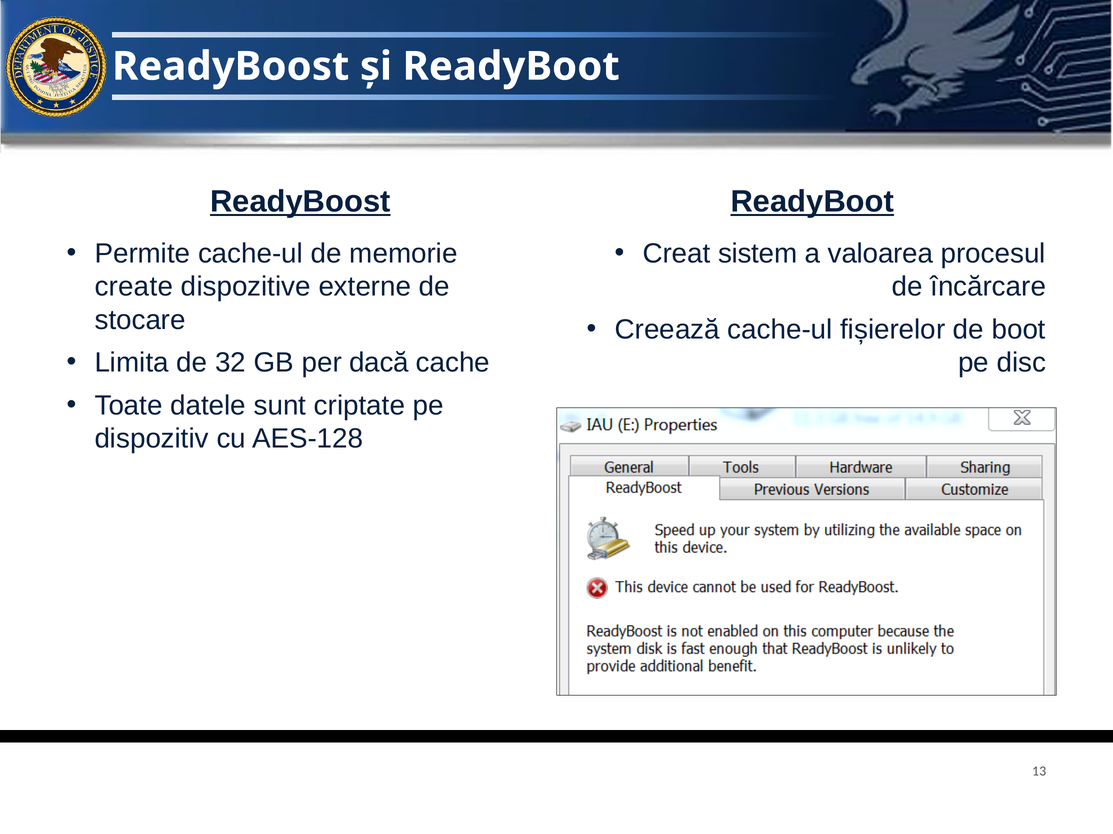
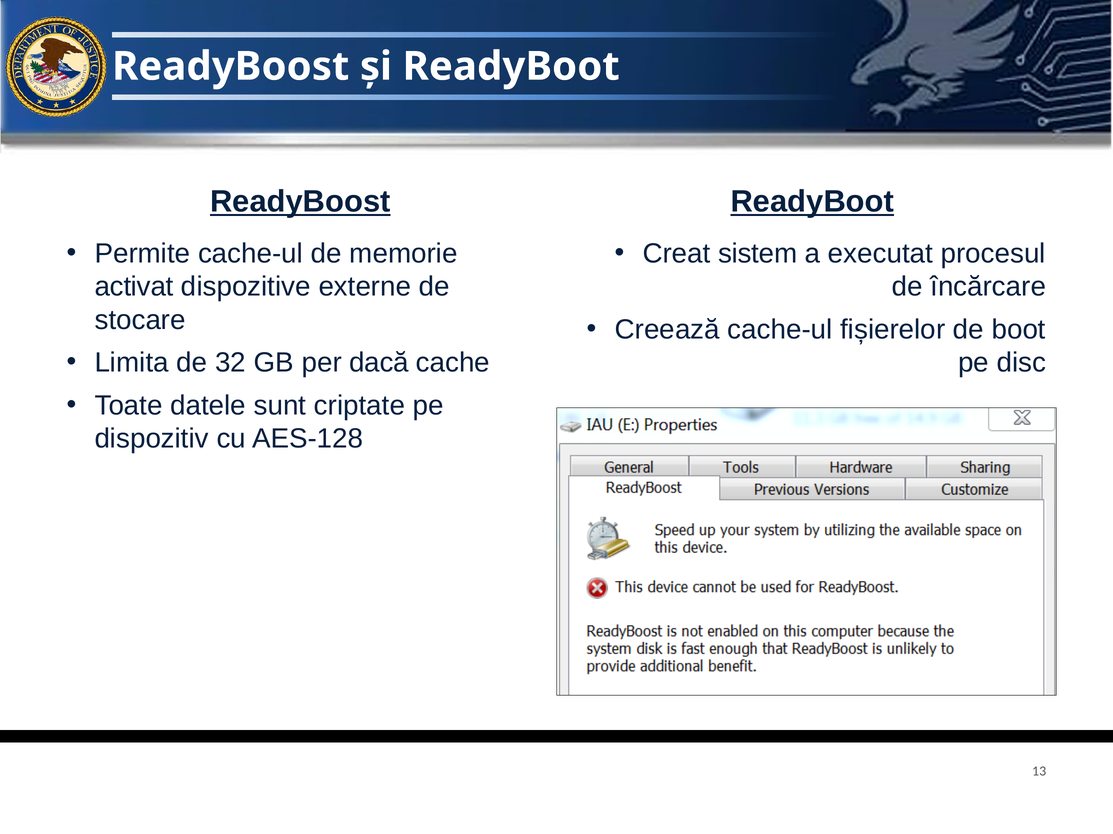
valoarea: valoarea -> executat (880, 254)
create: create -> activat (134, 287)
